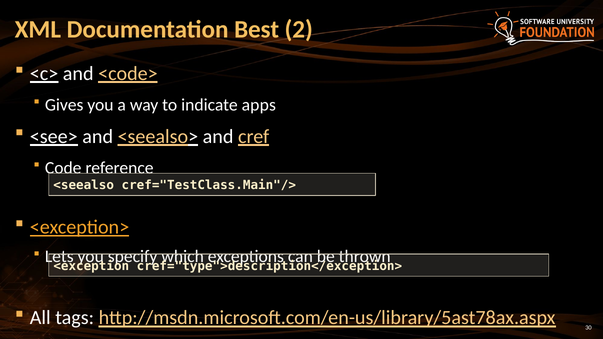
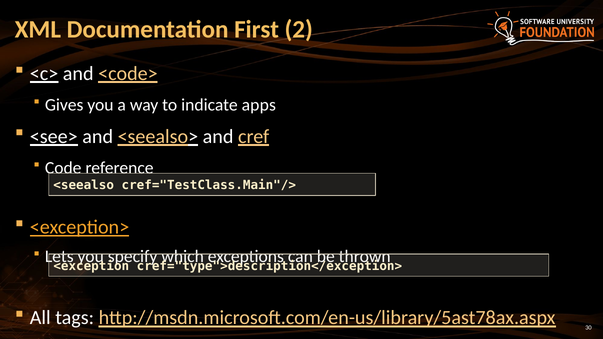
Best: Best -> First (257, 29)
